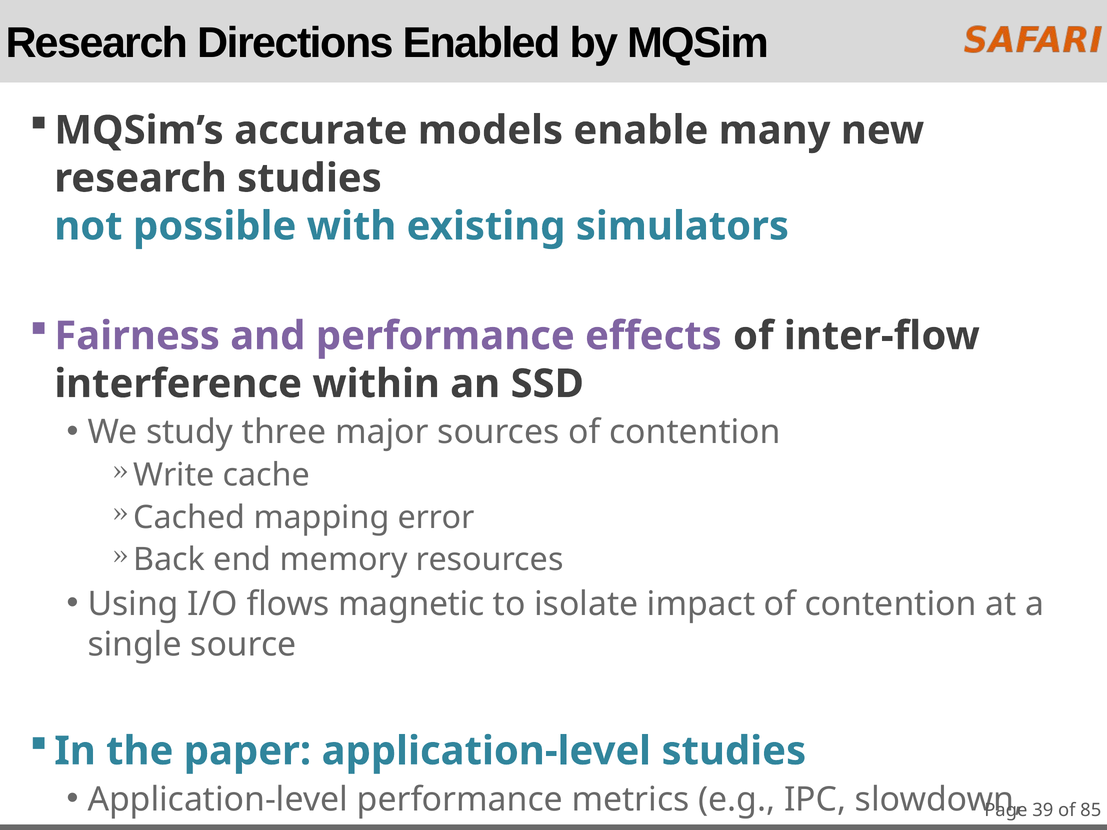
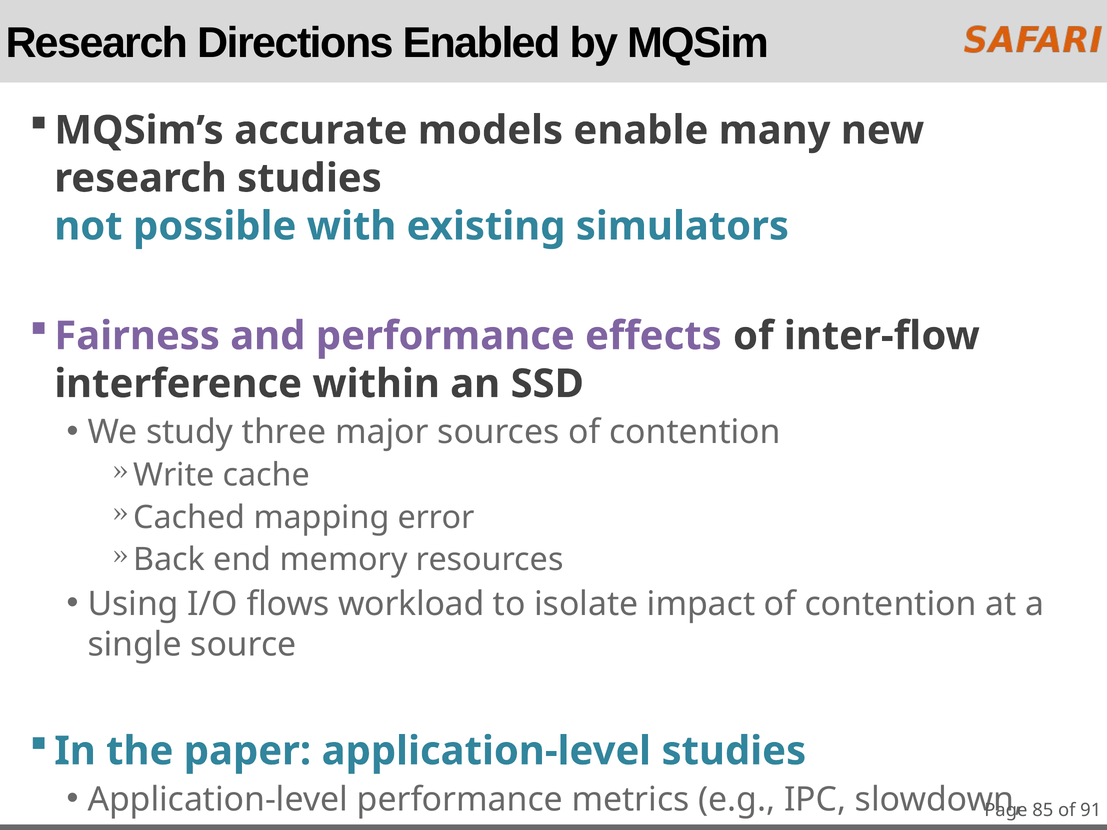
magnetic: magnetic -> workload (411, 604)
39: 39 -> 85 (1043, 811)
85: 85 -> 91 (1091, 811)
